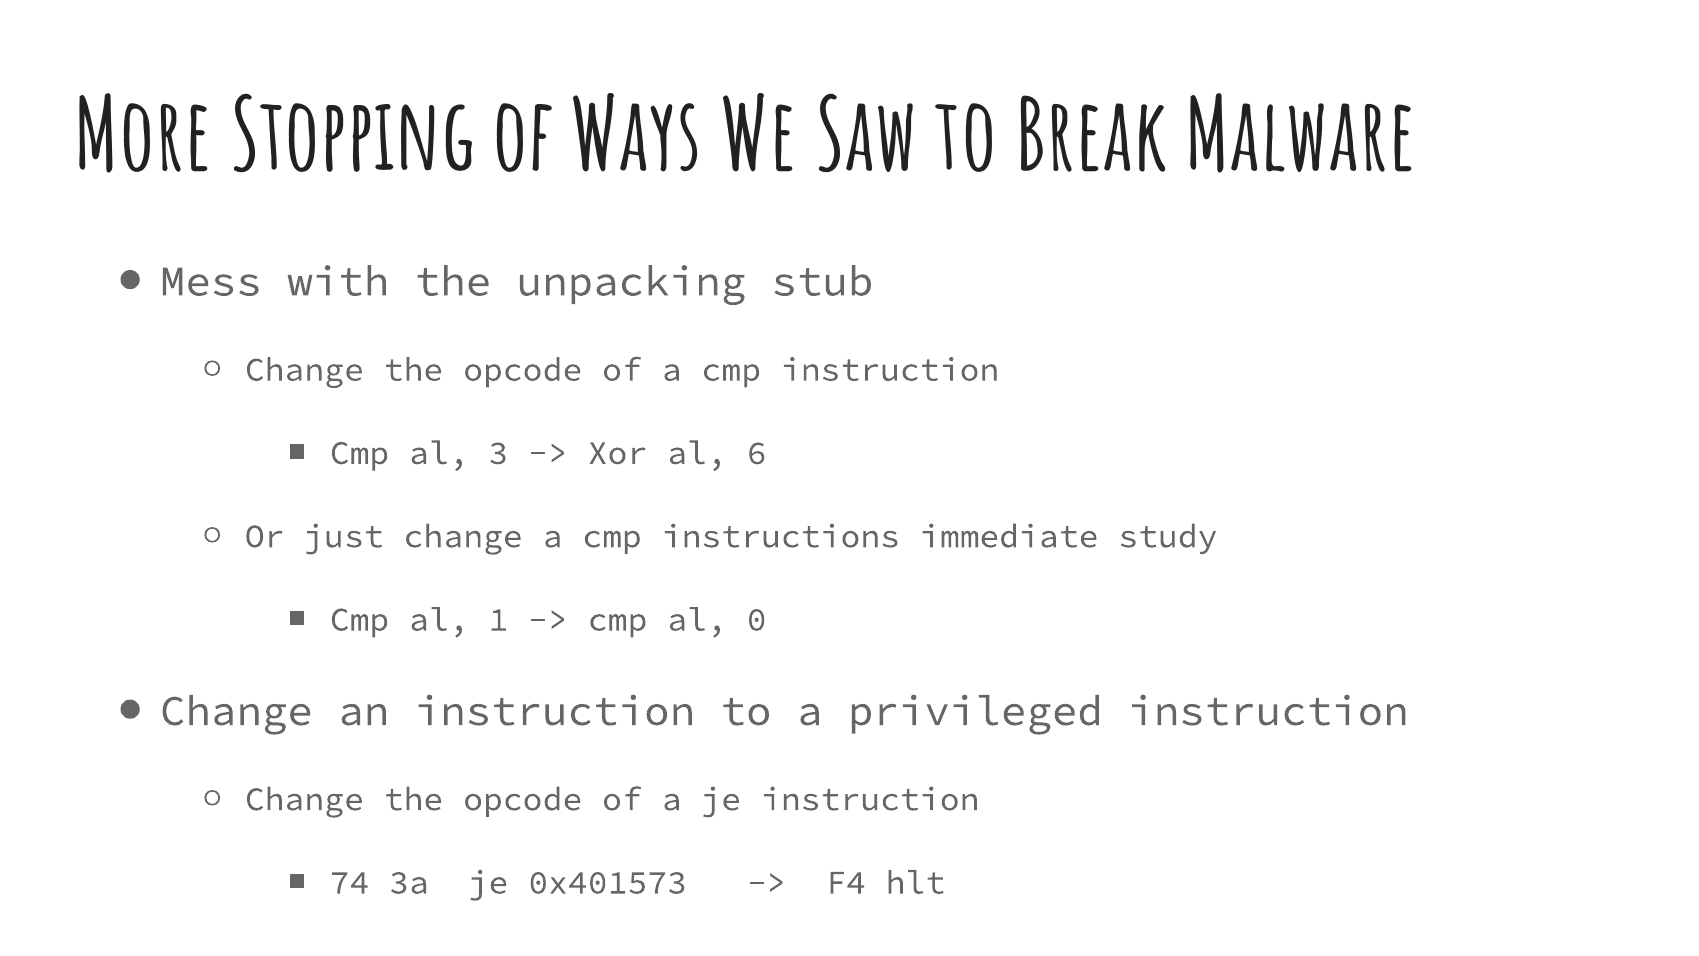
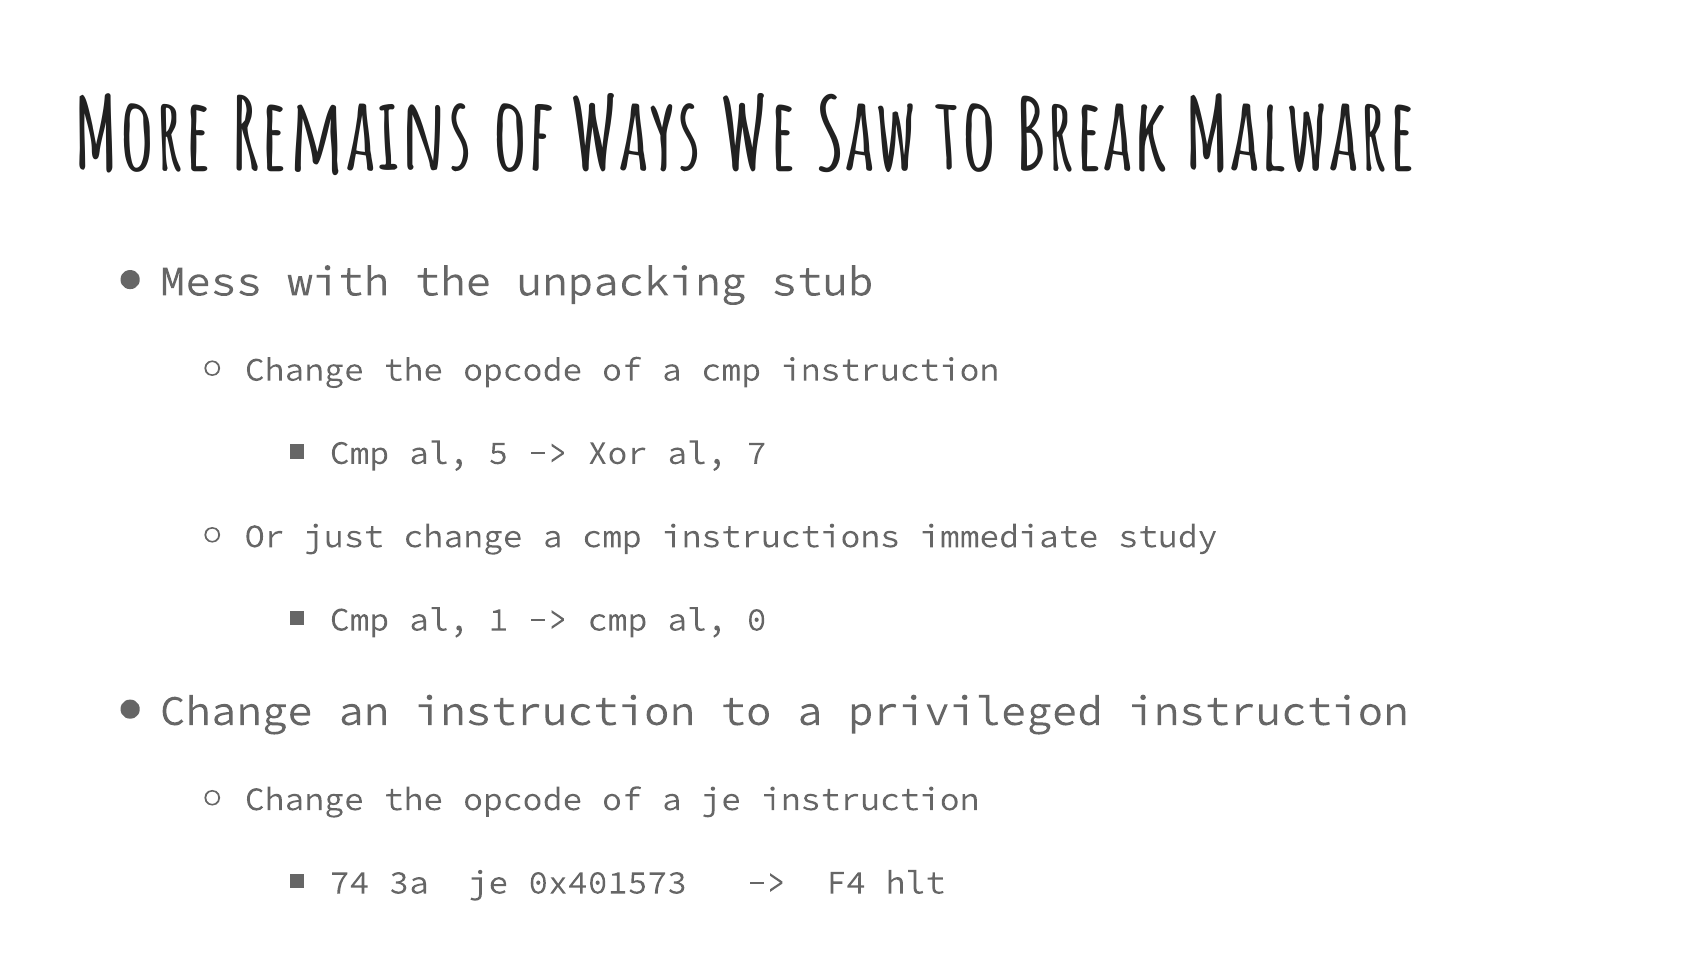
Stopping: Stopping -> Remains (352, 138)
3: 3 -> 5 (498, 453)
6: 6 -> 7 (757, 453)
